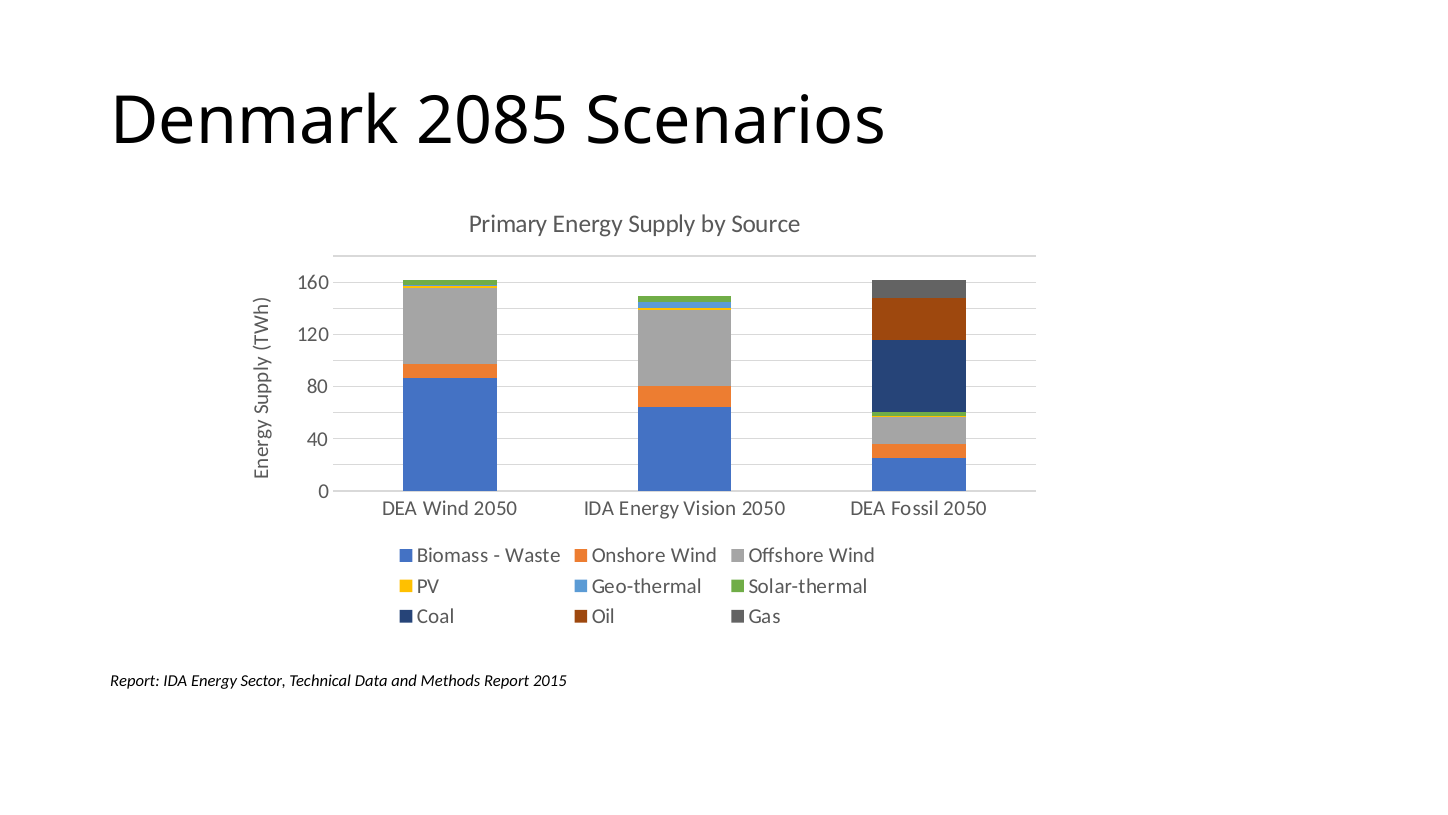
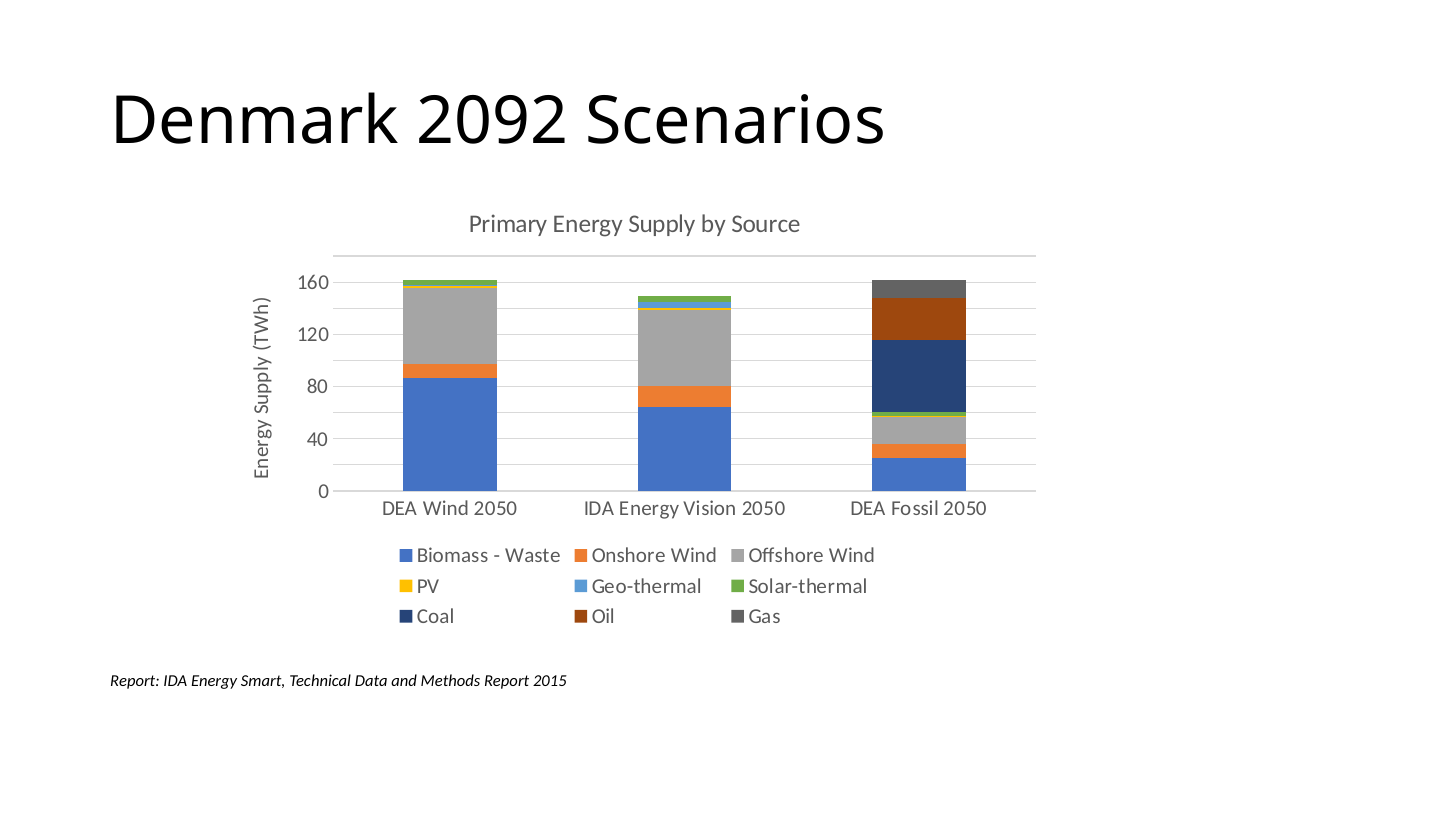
2085: 2085 -> 2092 (492, 122)
Sector: Sector -> Smart (263, 680)
